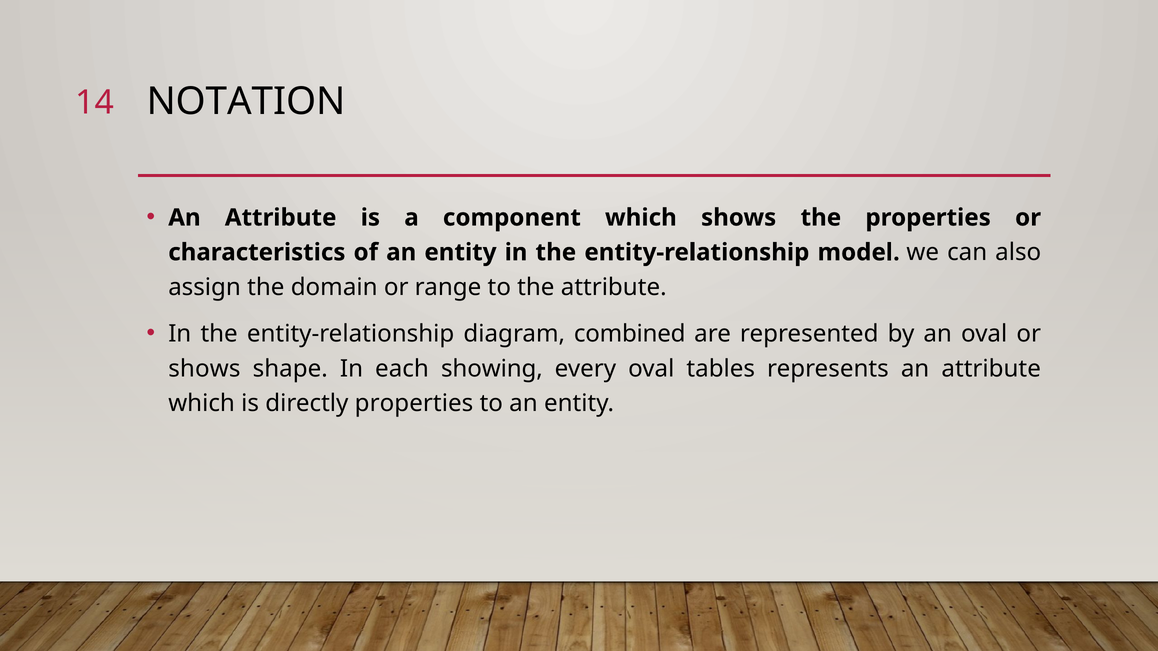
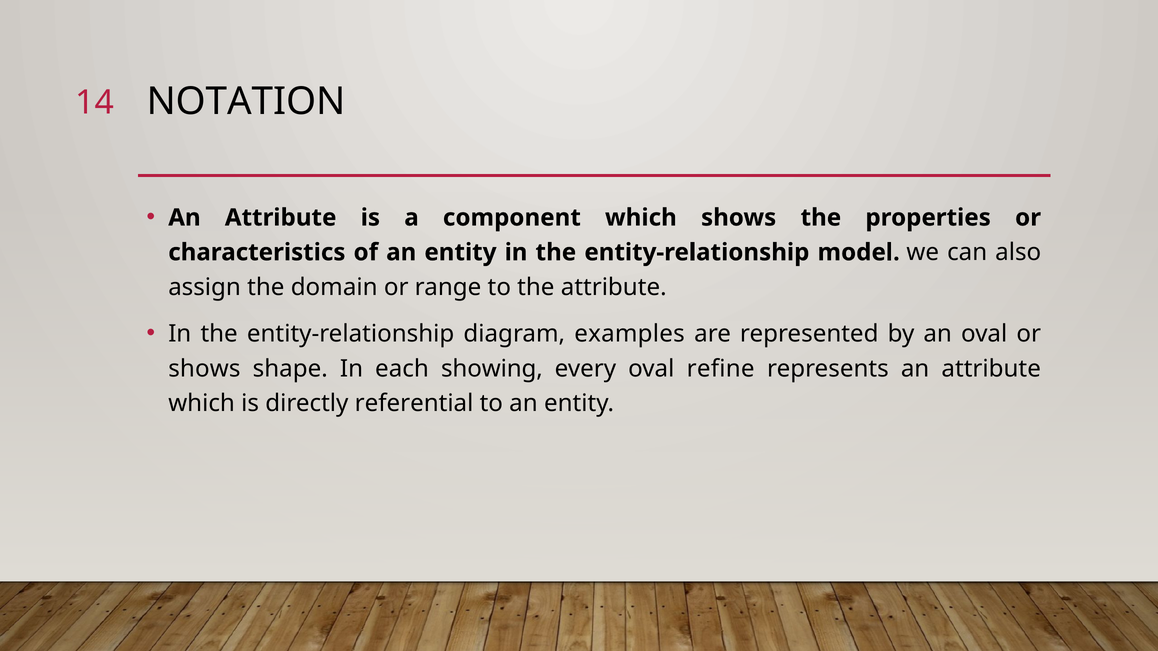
combined: combined -> examples (630, 334)
tables: tables -> refine (721, 369)
directly properties: properties -> referential (414, 404)
